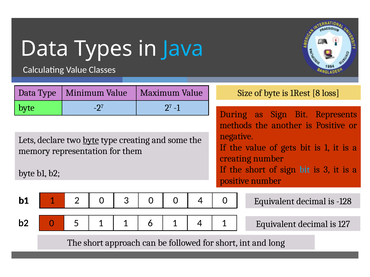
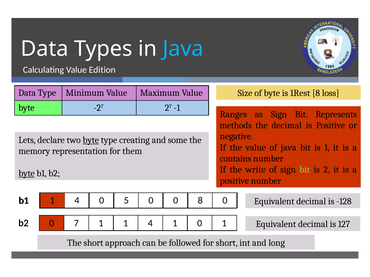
Classes: Classes -> Edition (102, 70)
During: During -> Ranges (233, 114)
the another: another -> decimal (287, 126)
of gets: gets -> java (289, 148)
creating: creating -> contains (236, 159)
If the short: short -> write (255, 170)
bit colour: light blue -> light green (305, 170)
is 3: 3 -> 2 (327, 170)
byte underline: none -> present (27, 174)
2: 2 -> 4 (77, 201)
0 3: 3 -> 5 (126, 201)
0 4: 4 -> 8 (200, 201)
5: 5 -> 7 (76, 224)
1 1 6: 6 -> 4 (150, 224)
1 4: 4 -> 0 (200, 224)
